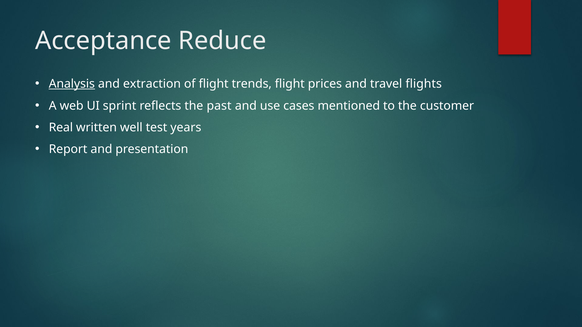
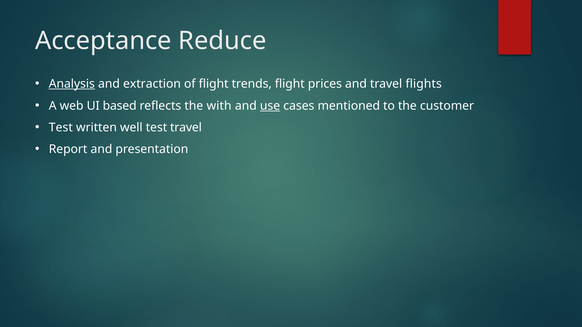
sprint: sprint -> based (120, 106)
past: past -> with (219, 106)
use underline: none -> present (270, 106)
Real: Real -> Test (61, 128)
test years: years -> travel (186, 128)
